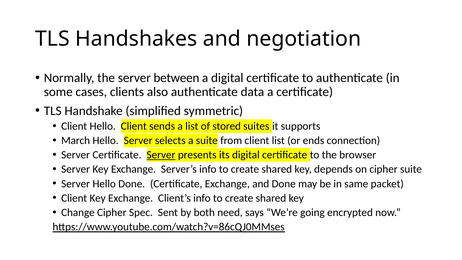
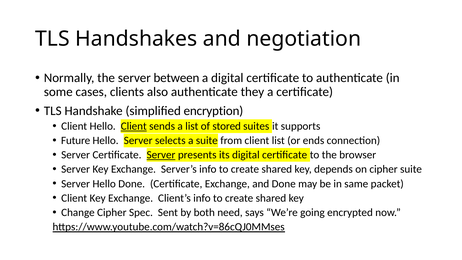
data: data -> they (252, 92)
symmetric: symmetric -> encryption (213, 111)
Client underline: none -> present (134, 126)
March: March -> Future (76, 141)
